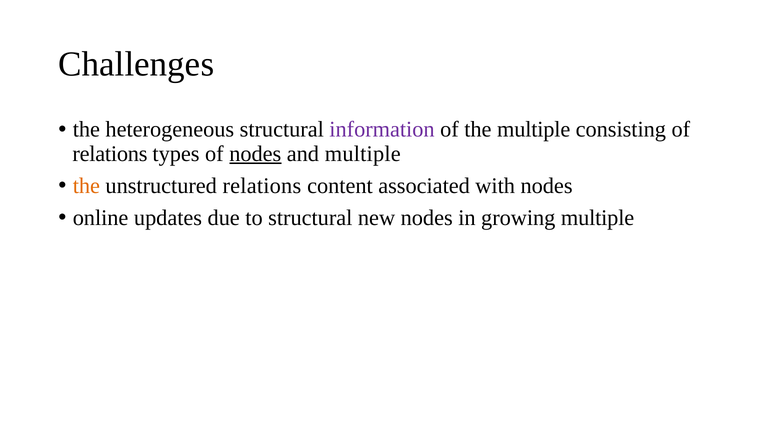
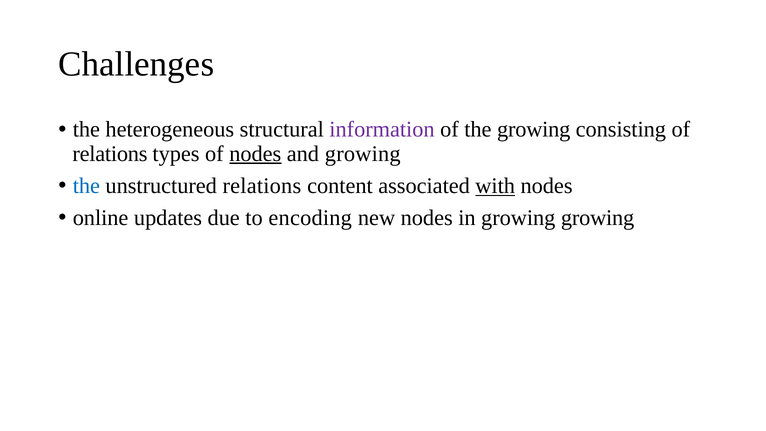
the multiple: multiple -> growing (534, 130)
and multiple: multiple -> growing (363, 154)
the colour: orange -> blue (86, 186)
with underline: none -> present (495, 186)
to structural: structural -> encoding (310, 218)
growing multiple: multiple -> growing (598, 218)
